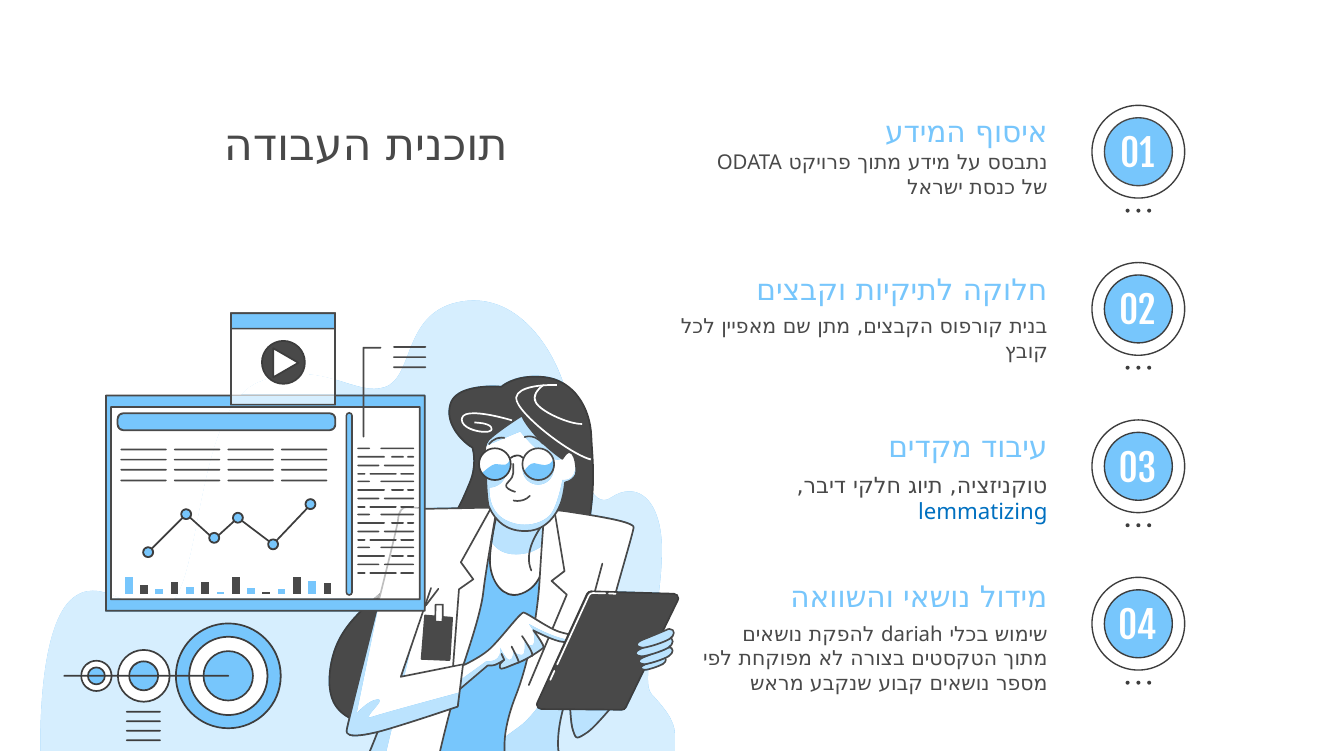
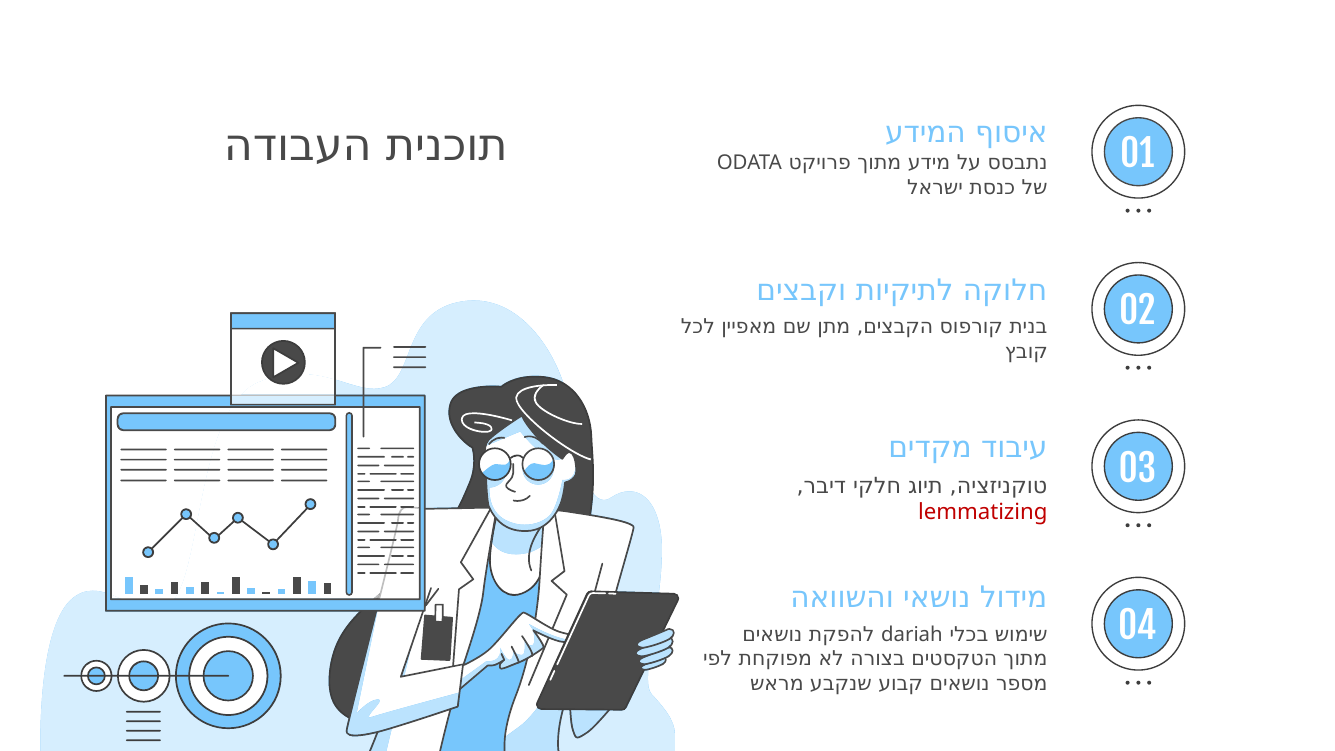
lemmatizing colour: blue -> red (983, 513)
